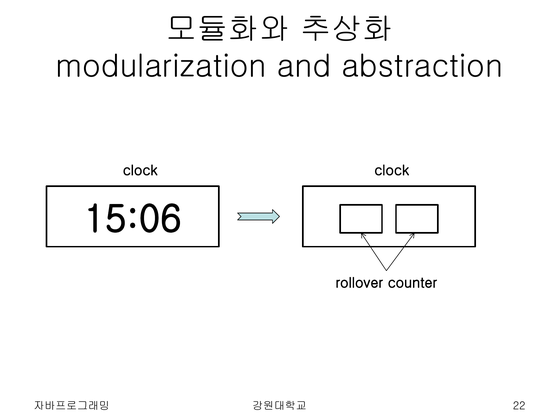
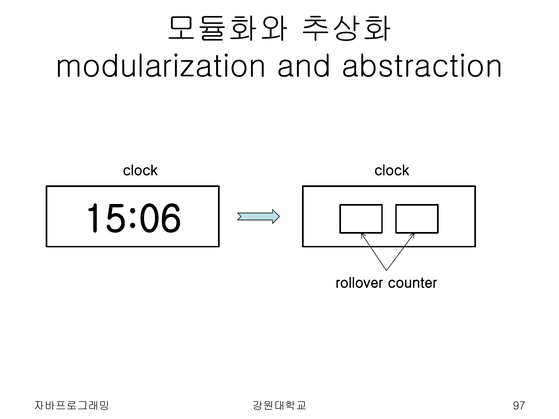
22: 22 -> 97 (519, 406)
